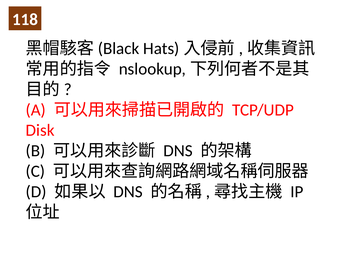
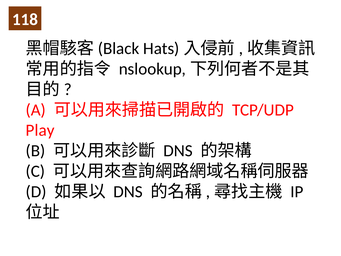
Disk: Disk -> Play (40, 130)
